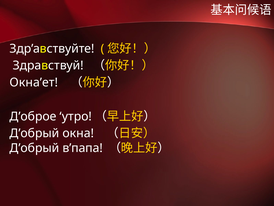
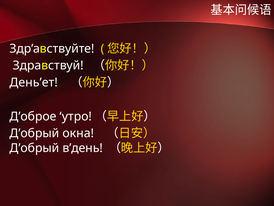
Окна’ет: Окна’ет -> День’ет (34, 82)
в’папа: в’папа -> в’день (83, 148)
